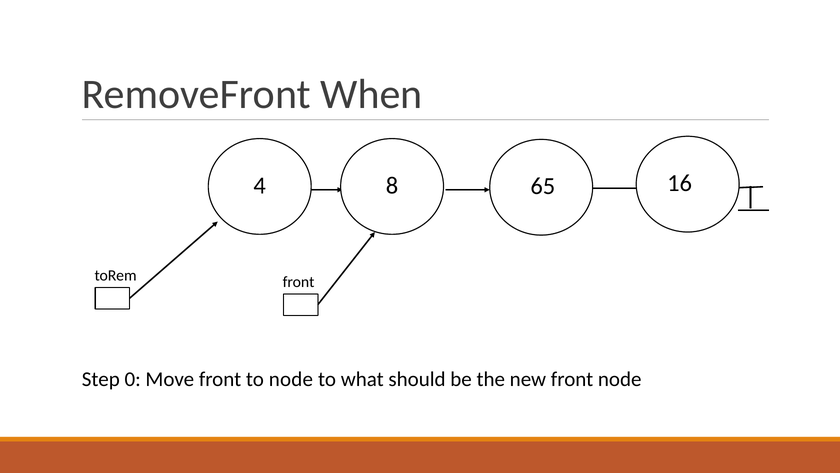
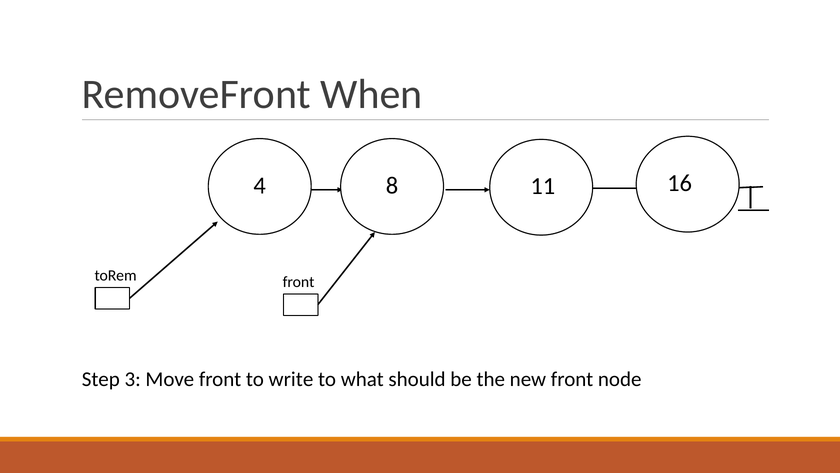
65: 65 -> 11 (543, 186)
0: 0 -> 3 (133, 379)
to node: node -> write (291, 379)
